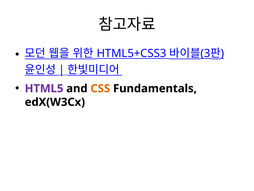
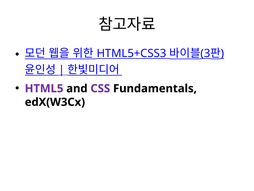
CSS colour: orange -> purple (100, 88)
